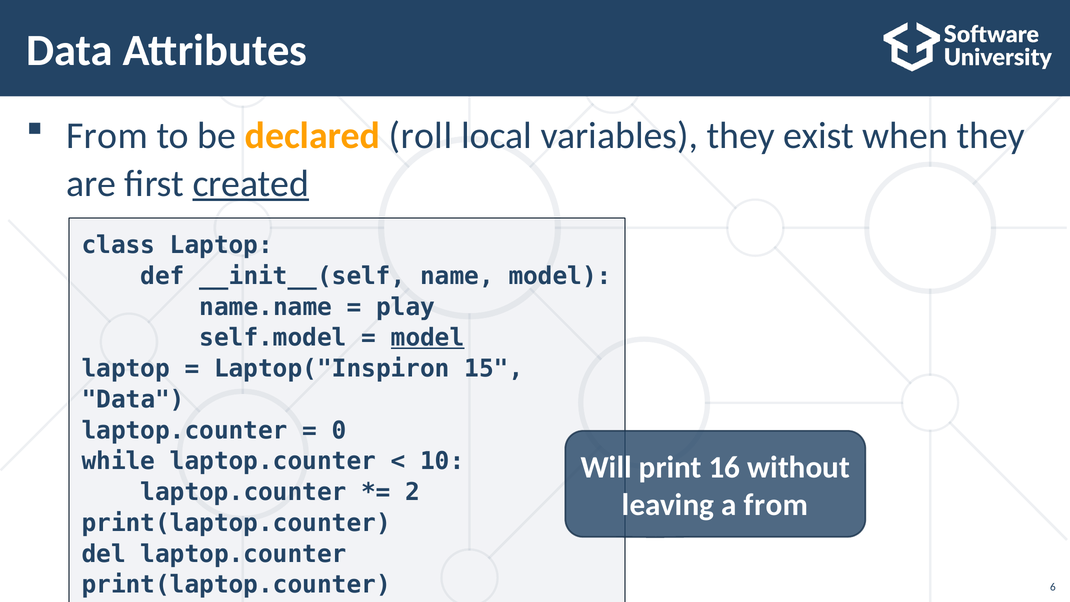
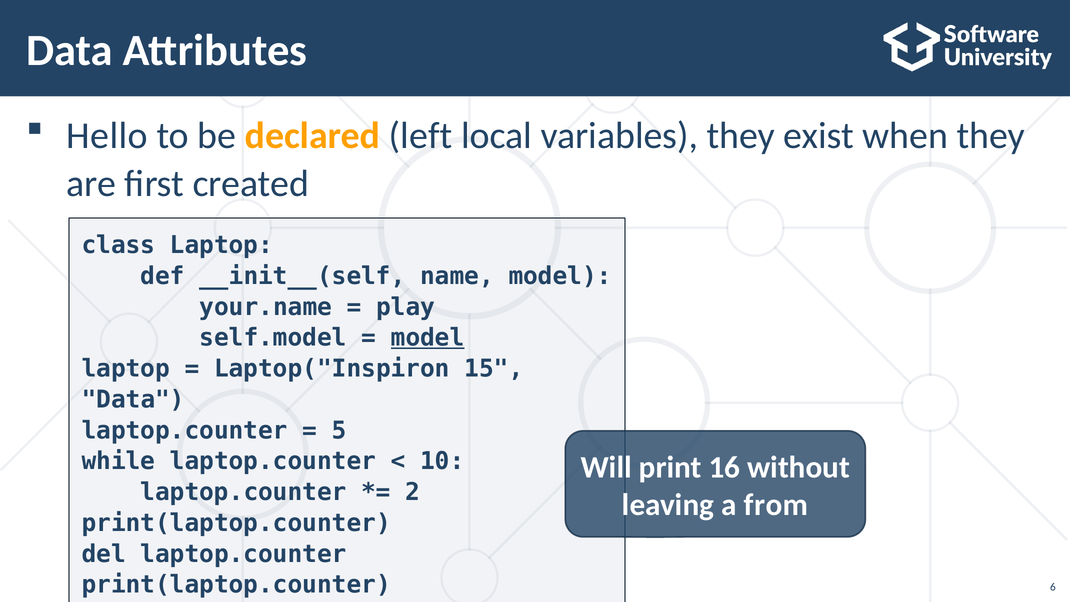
From: From -> Hello (107, 136)
roll: roll -> left (421, 136)
created underline: present -> none (251, 183)
name.name: name.name -> your.name (266, 307)
0: 0 -> 5 (339, 430)
